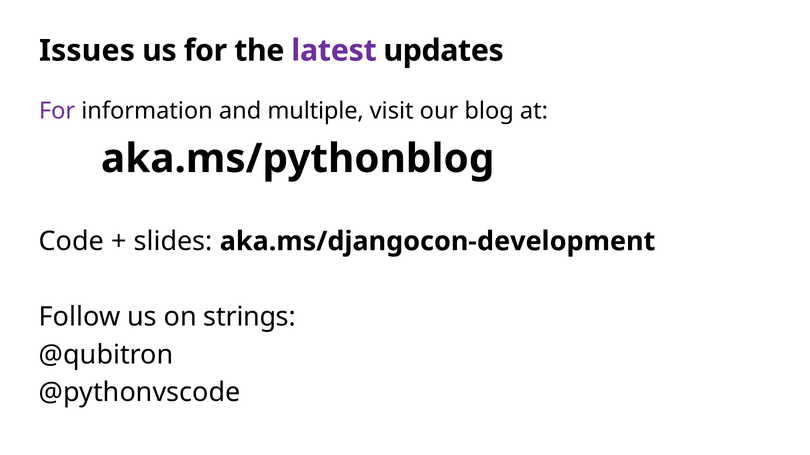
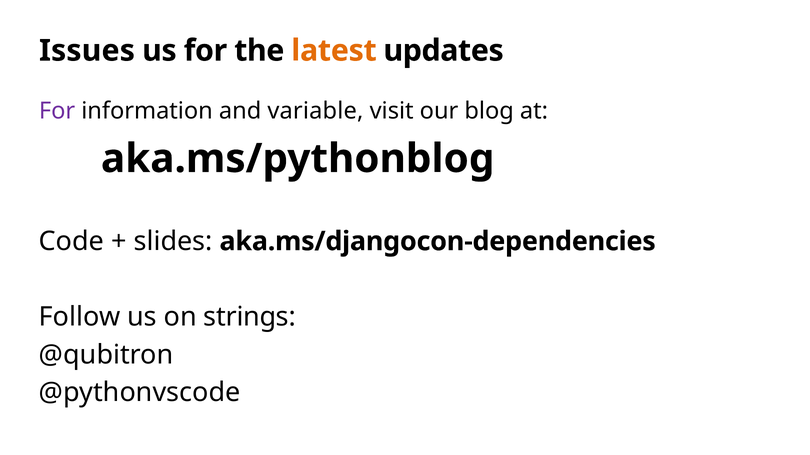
latest colour: purple -> orange (334, 51)
multiple: multiple -> variable (315, 111)
aka.ms/djangocon-development: aka.ms/djangocon-development -> aka.ms/djangocon-dependencies (438, 242)
